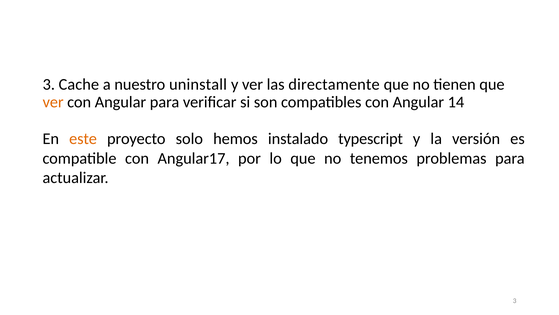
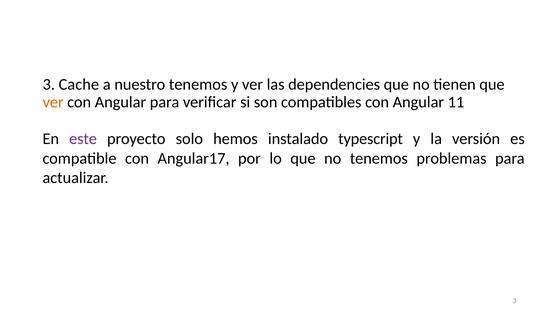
nuestro uninstall: uninstall -> tenemos (198, 84)
directamente: directamente -> dependencies (334, 84)
14: 14 -> 11 (456, 102)
este colour: orange -> purple (83, 138)
